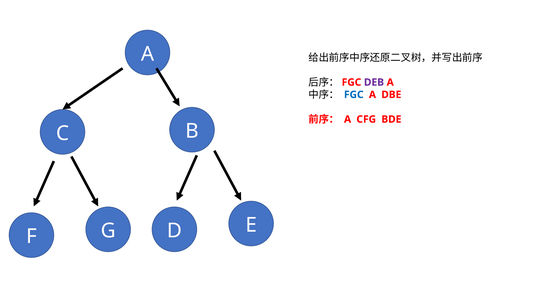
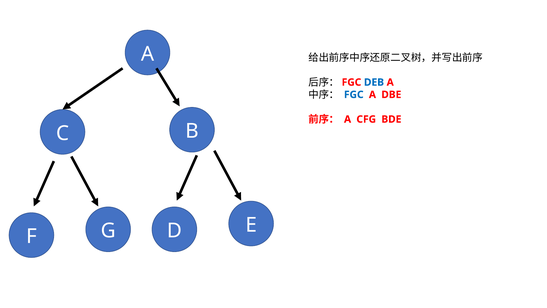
DEB colour: purple -> blue (374, 82)
